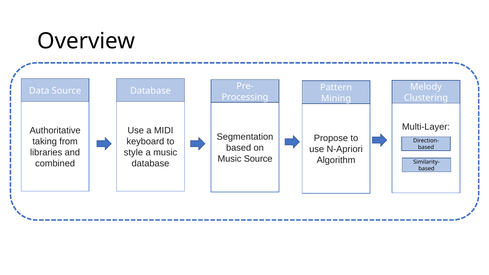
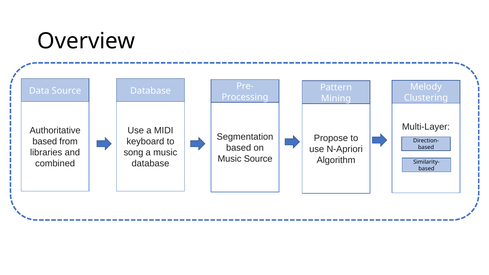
taking: taking -> based (45, 141)
style: style -> song (133, 152)
